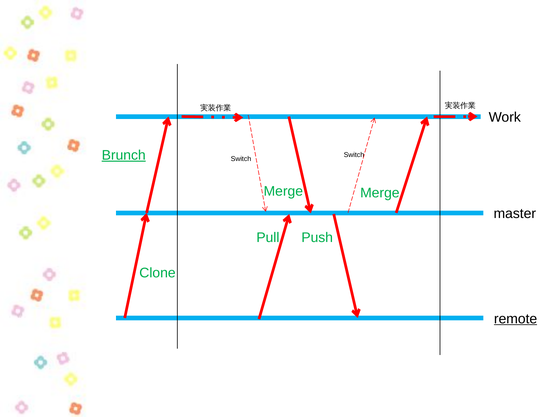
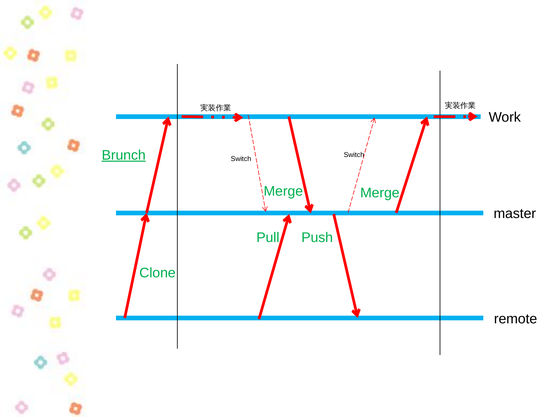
remote underline: present -> none (516, 319)
